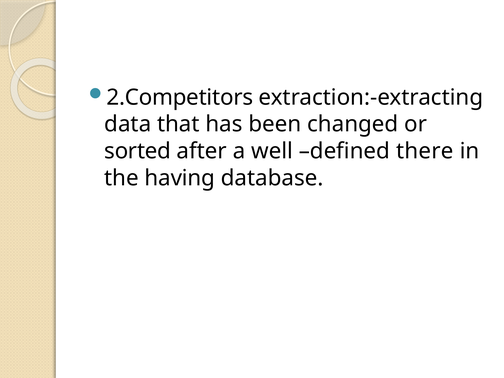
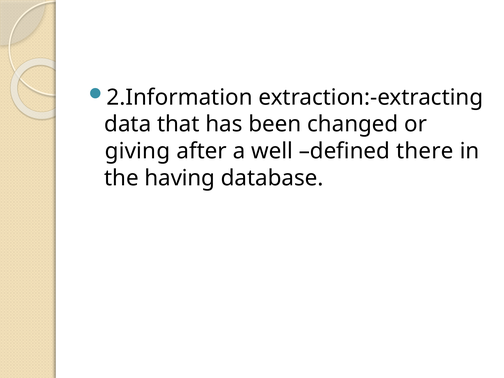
2.Competitors: 2.Competitors -> 2.Information (180, 97)
sorted: sorted -> giving (137, 151)
